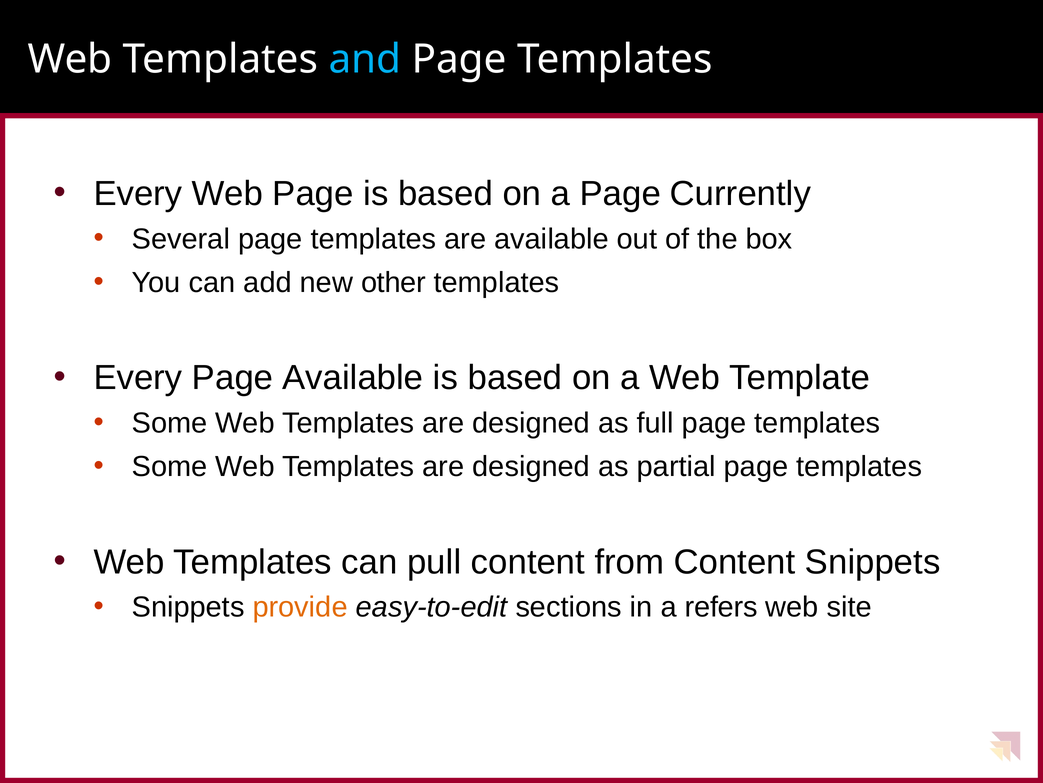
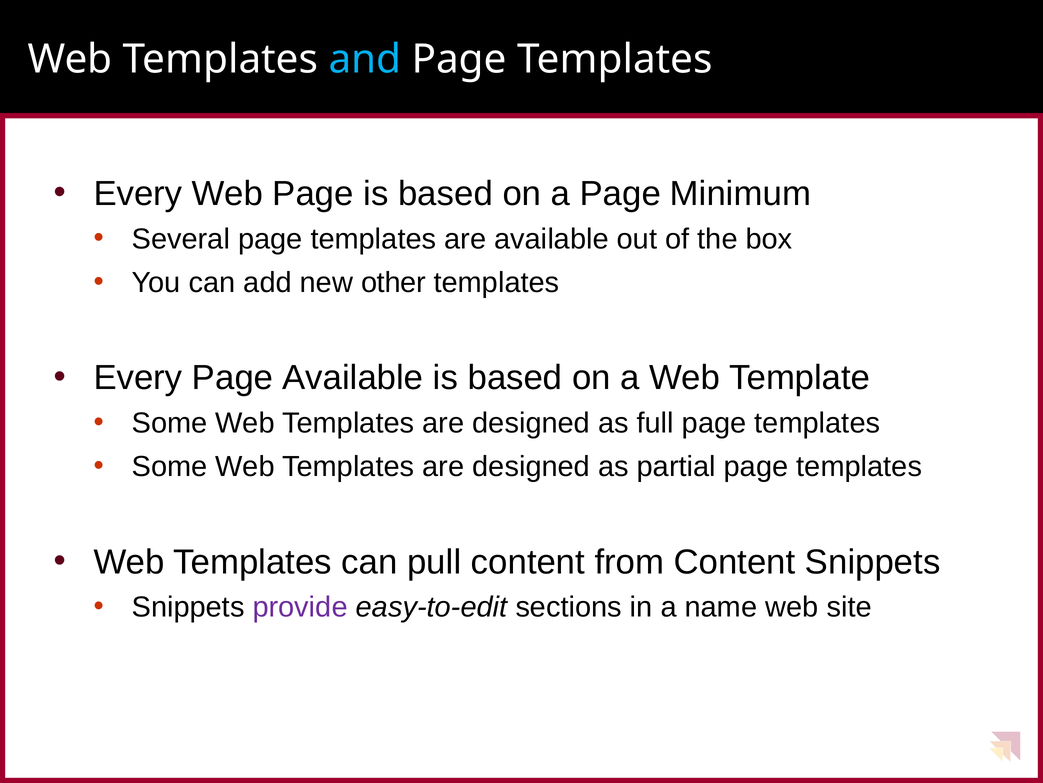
Currently: Currently -> Minimum (740, 194)
provide colour: orange -> purple (300, 607)
refers: refers -> name (721, 607)
